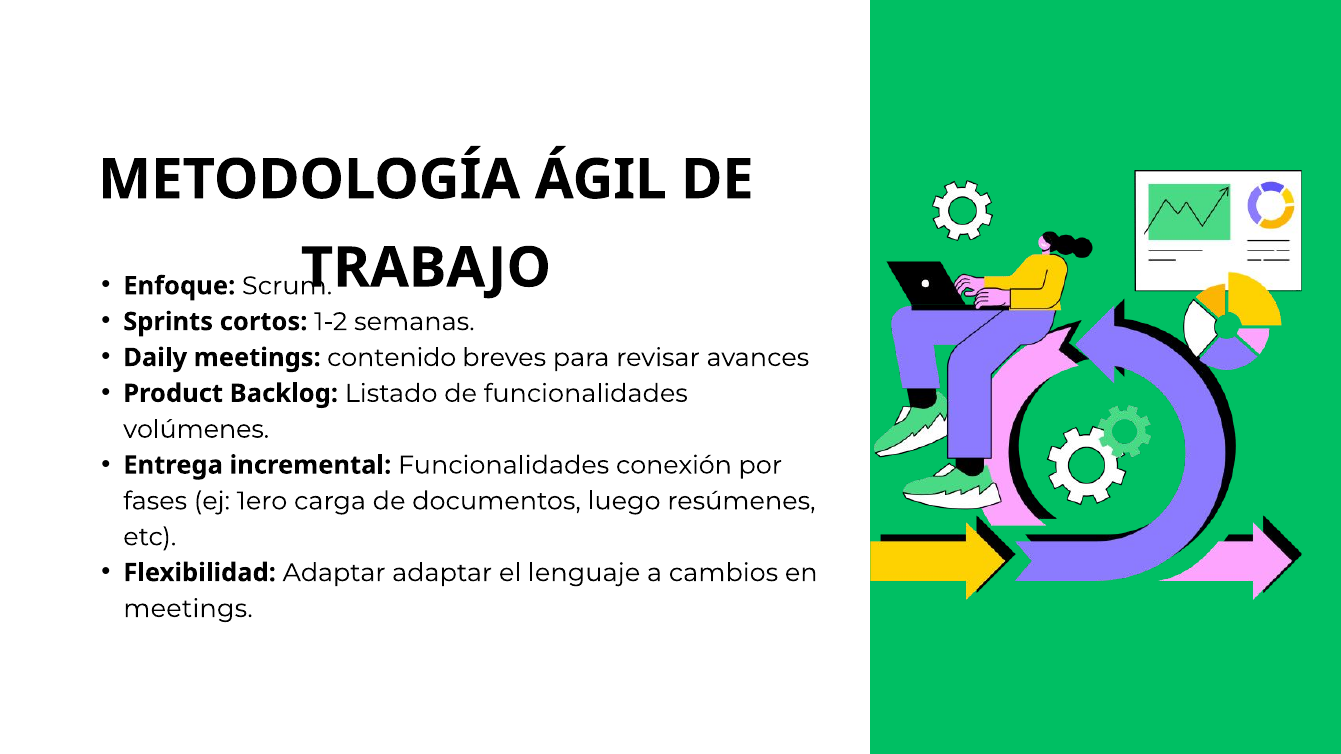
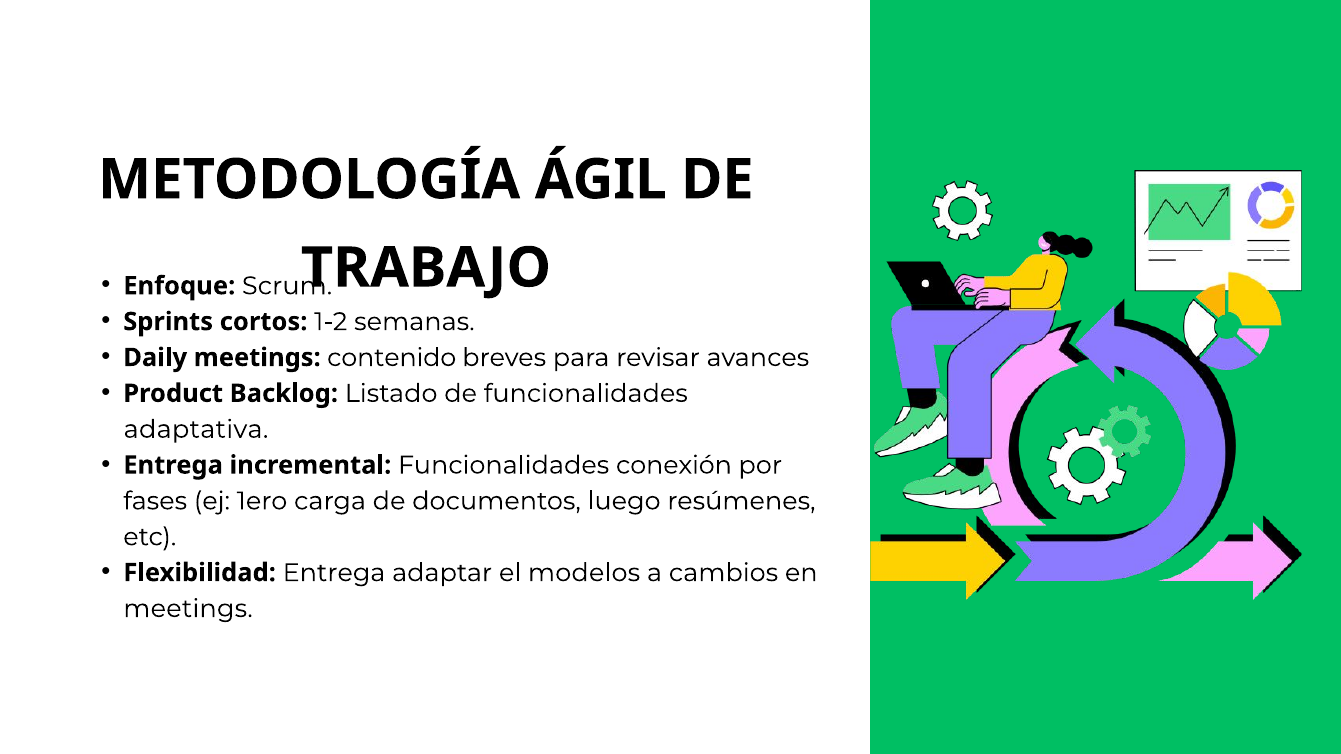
volúmenes: volúmenes -> adaptativa (196, 429)
Flexibilidad Adaptar: Adaptar -> Entrega (334, 573)
lenguaje: lenguaje -> modelos (584, 573)
